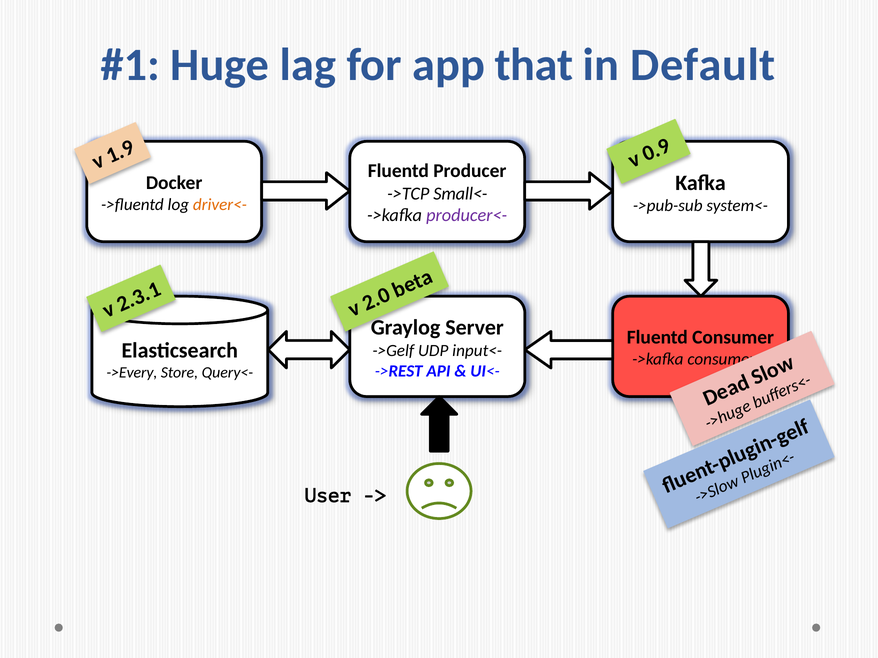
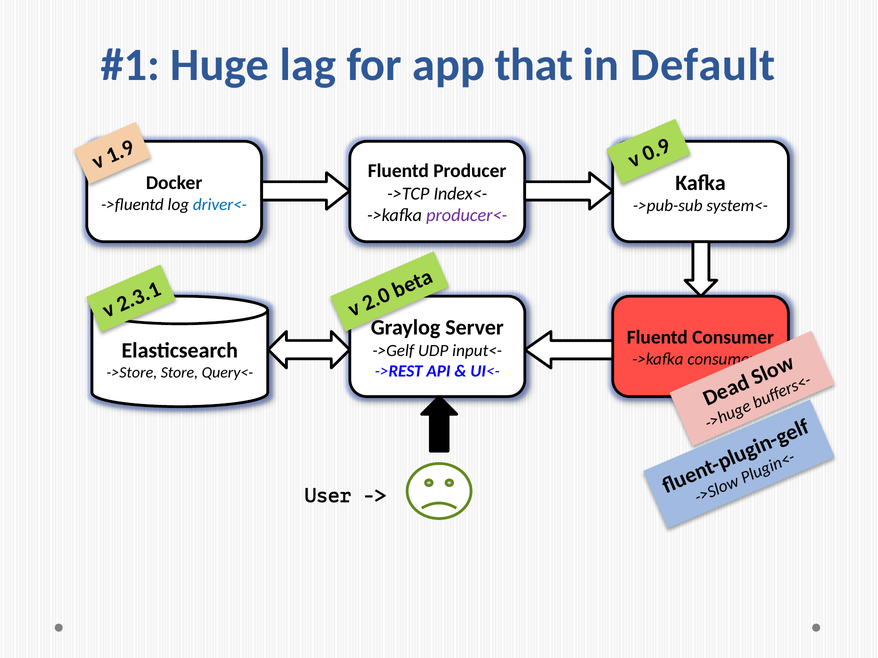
Small<-: Small<- -> Index<- (460, 194)
driver<- colour: orange -> blue (220, 205)
->Every: ->Every -> ->Store (132, 373)
